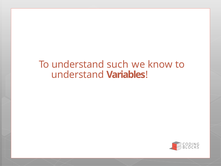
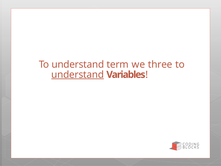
such: such -> term (118, 64)
know: know -> three (160, 64)
understand underline: none -> present (78, 75)
